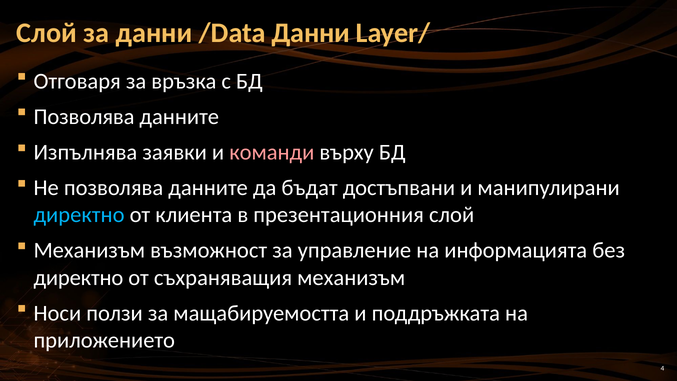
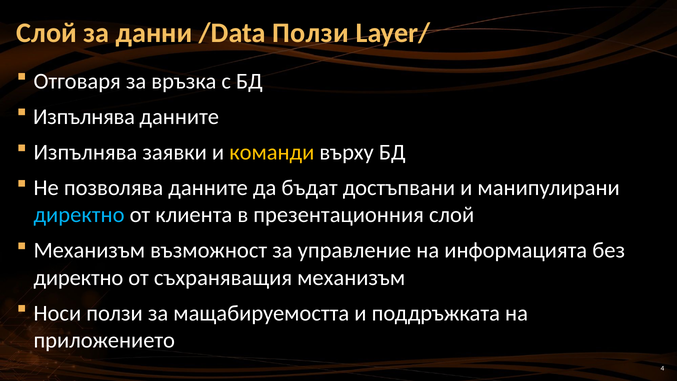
/Data Данни: Данни -> Ползи (311, 33)
Позволява: Позволява -> Изпълнява (84, 117)
команди colour: pink -> yellow (272, 152)
